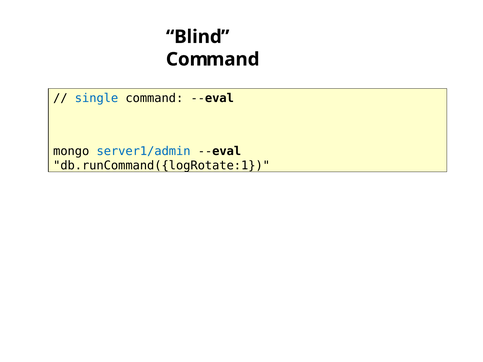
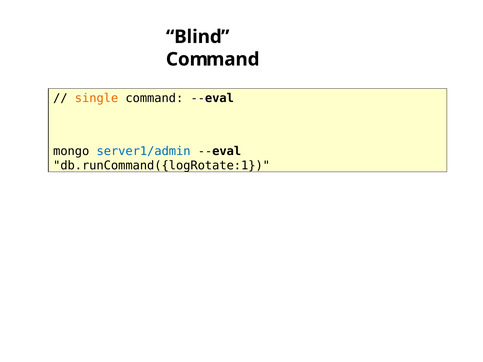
single colour: blue -> orange (97, 98)
